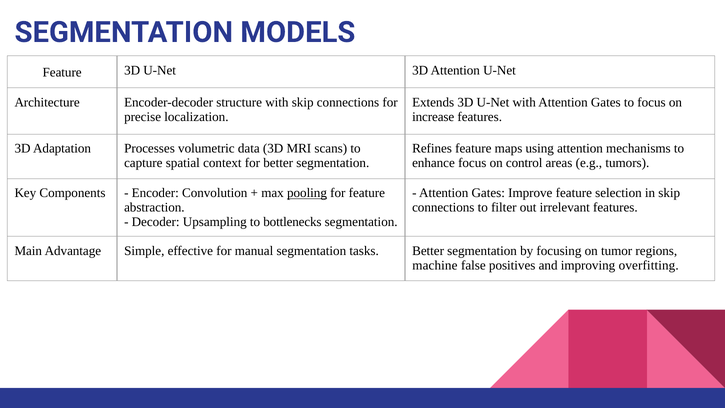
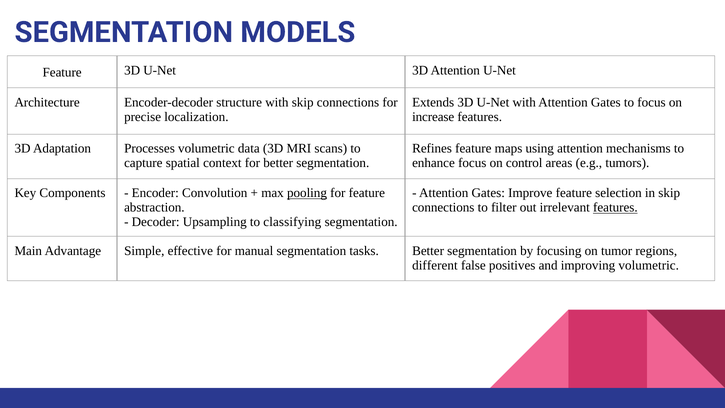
features underline: none -> present (615, 207)
bottlenecks: bottlenecks -> classifying (292, 222)
machine: machine -> different (435, 265)
improving overfitting: overfitting -> volumetric (649, 265)
